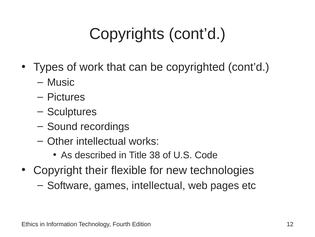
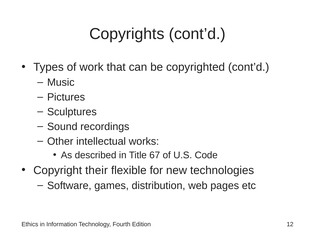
38: 38 -> 67 (155, 155)
games intellectual: intellectual -> distribution (158, 185)
